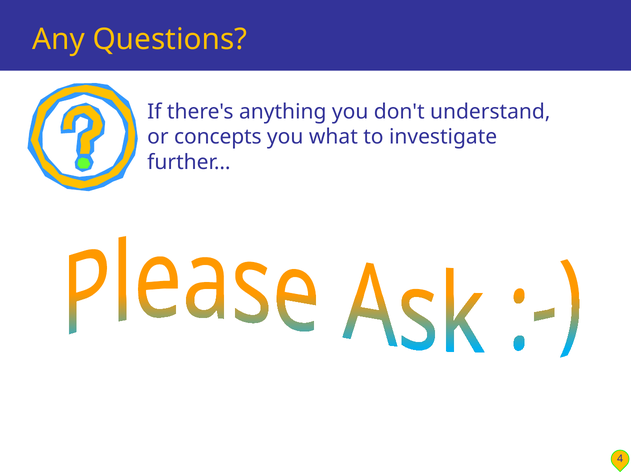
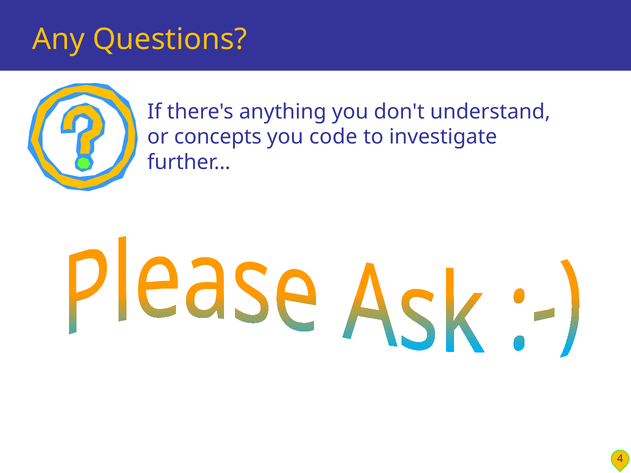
what: what -> code (333, 137)
